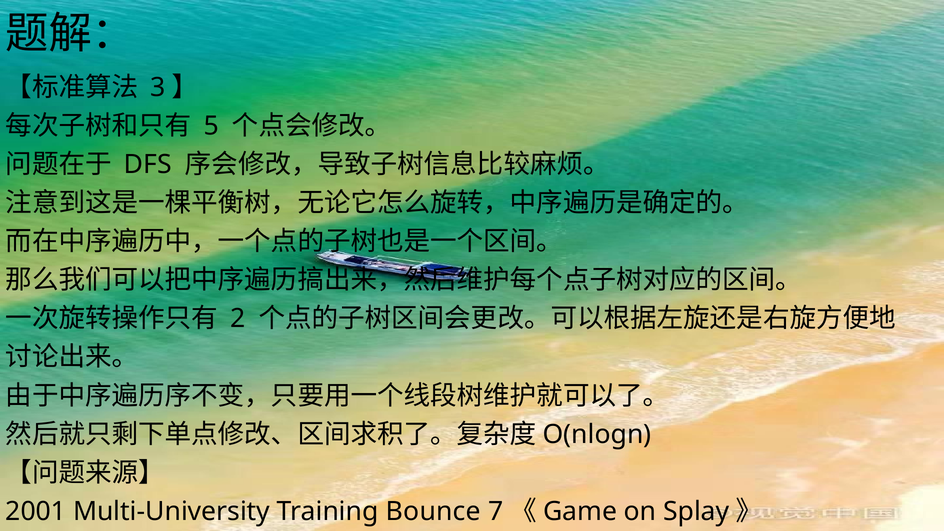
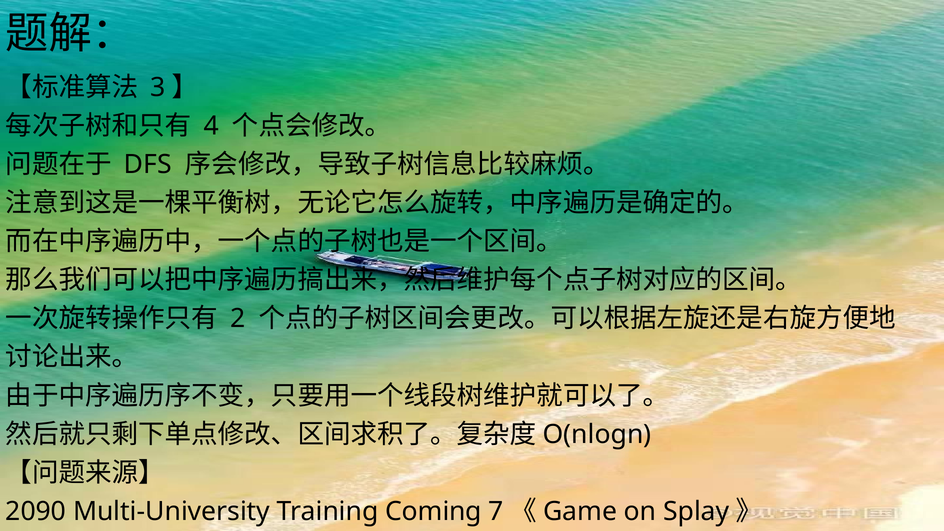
5: 5 -> 4 (211, 126)
2001: 2001 -> 2090 (36, 511)
Bounce: Bounce -> Coming (434, 511)
